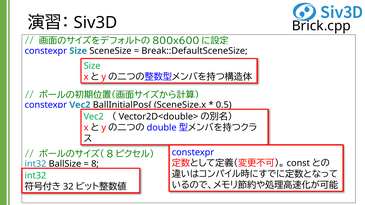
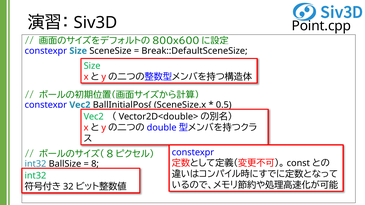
Brick.cpp: Brick.cpp -> Point.cpp (321, 26)
